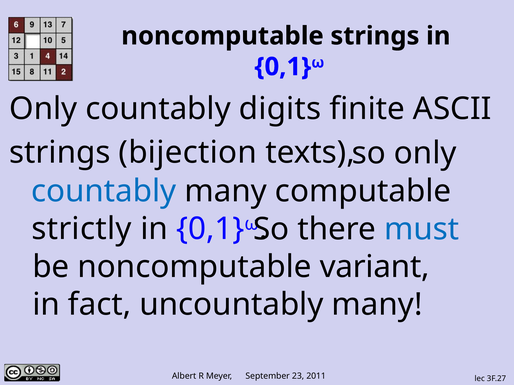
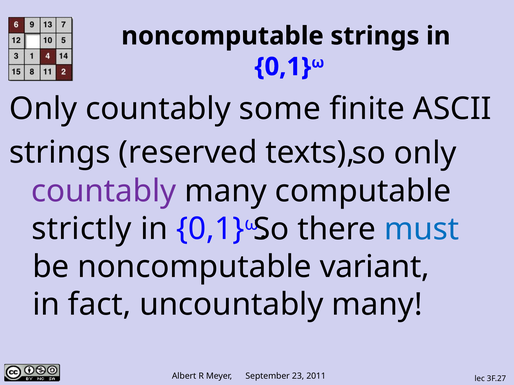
digits: digits -> some (280, 109)
bijection: bijection -> reserved (188, 153)
countably colour: blue -> purple (104, 191)
